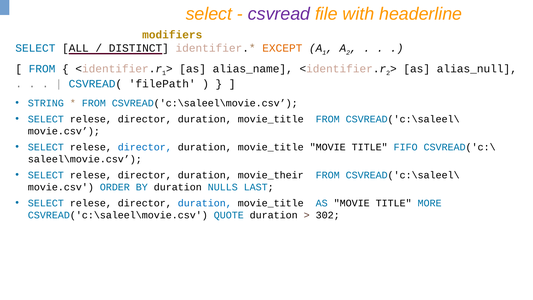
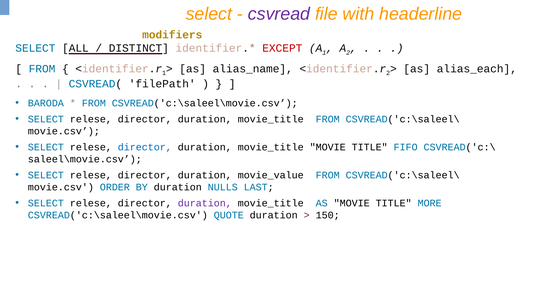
EXCEPT colour: orange -> red (282, 48)
alias_null: alias_null -> alias_each (477, 69)
STRING: STRING -> BARODA (46, 103)
movie_their: movie_their -> movie_value (271, 175)
duration colour: blue -> purple (205, 203)
302: 302 -> 150 (328, 215)
